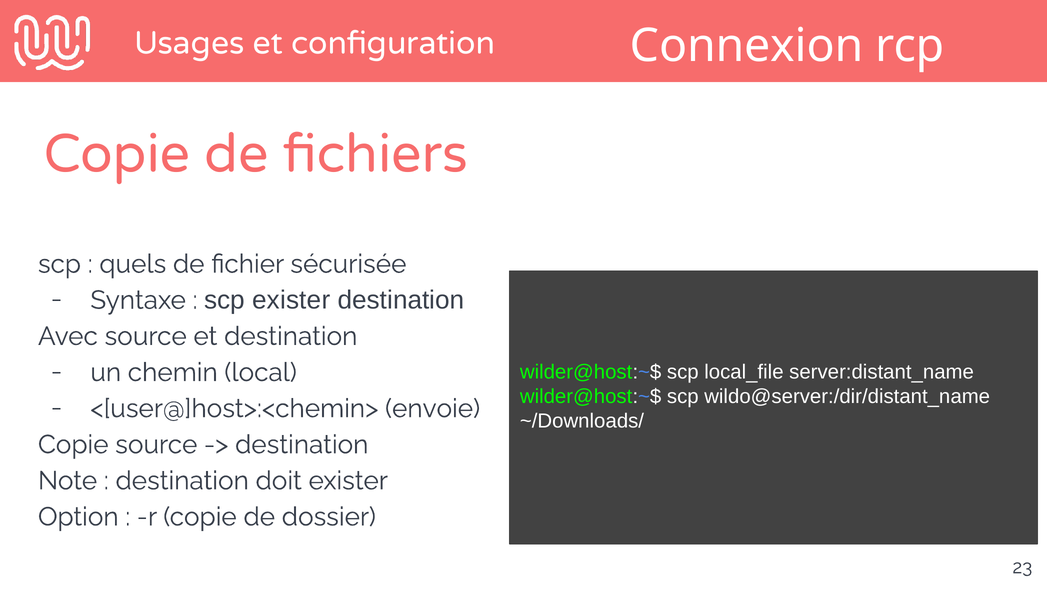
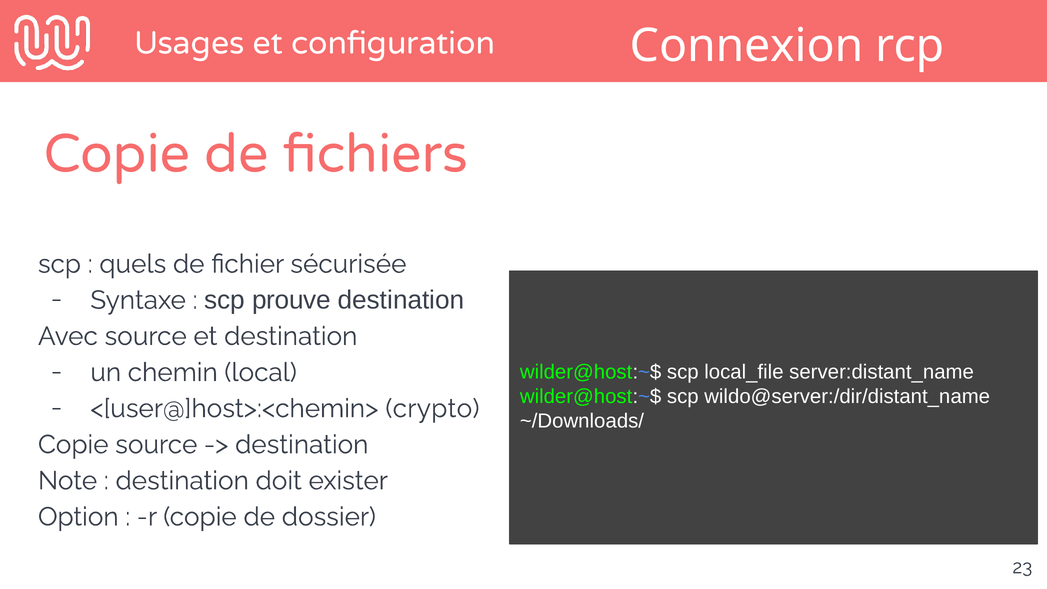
scp exister: exister -> prouve (292, 300)
envoie: envoie -> crypto (432, 408)
